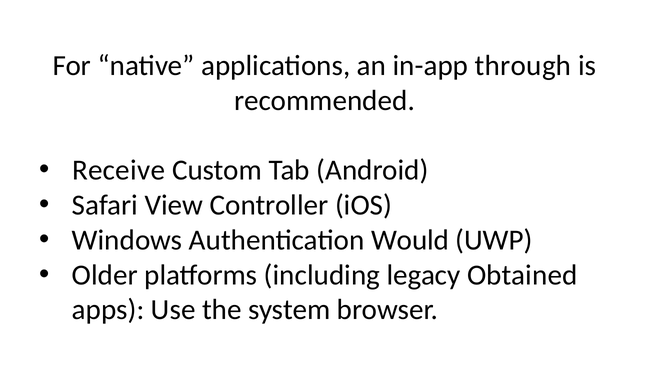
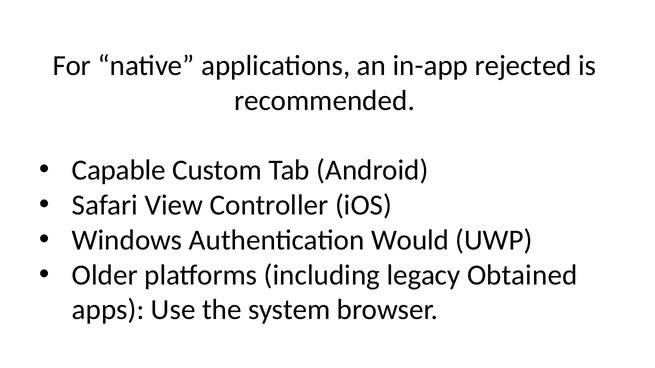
through: through -> rejected (523, 66)
Receive: Receive -> Capable (119, 170)
